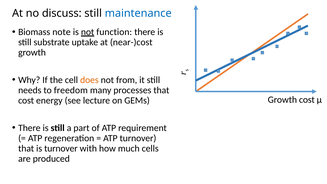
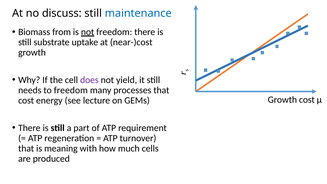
note: note -> from (62, 32)
not function: function -> freedom (114, 32)
does colour: orange -> purple (89, 80)
from: from -> yield (127, 80)
is turnover: turnover -> meaning (61, 148)
